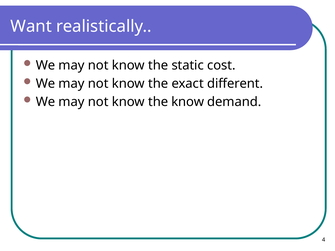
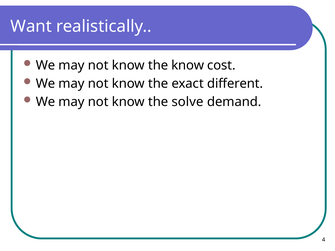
the static: static -> know (188, 65)
the know: know -> solve (188, 102)
